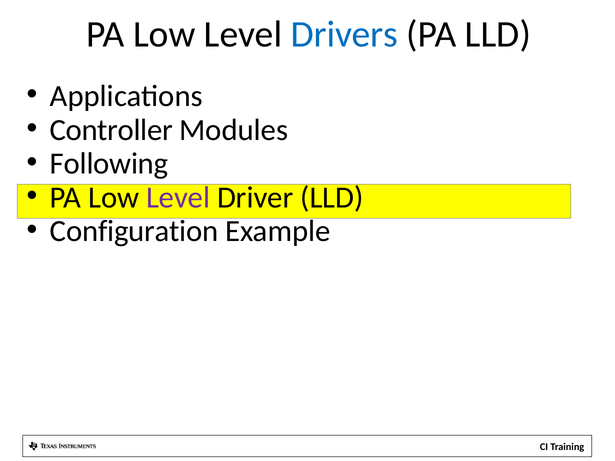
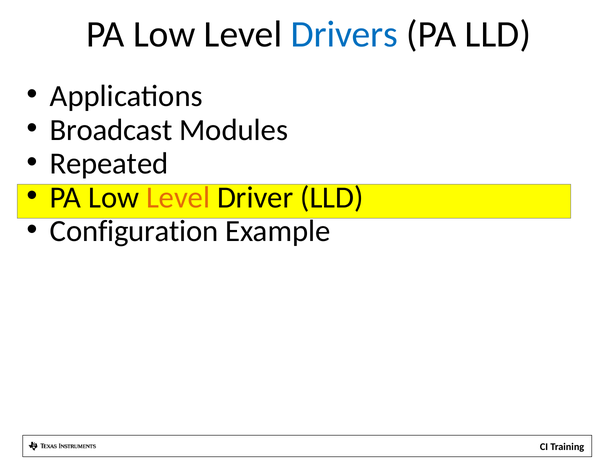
Controller: Controller -> Broadcast (111, 130)
Following: Following -> Repeated (109, 164)
Level colour: purple -> orange (178, 198)
